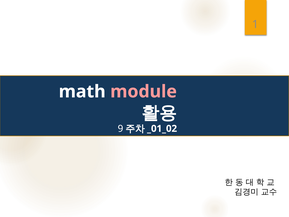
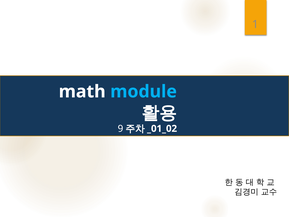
module colour: pink -> light blue (144, 91)
